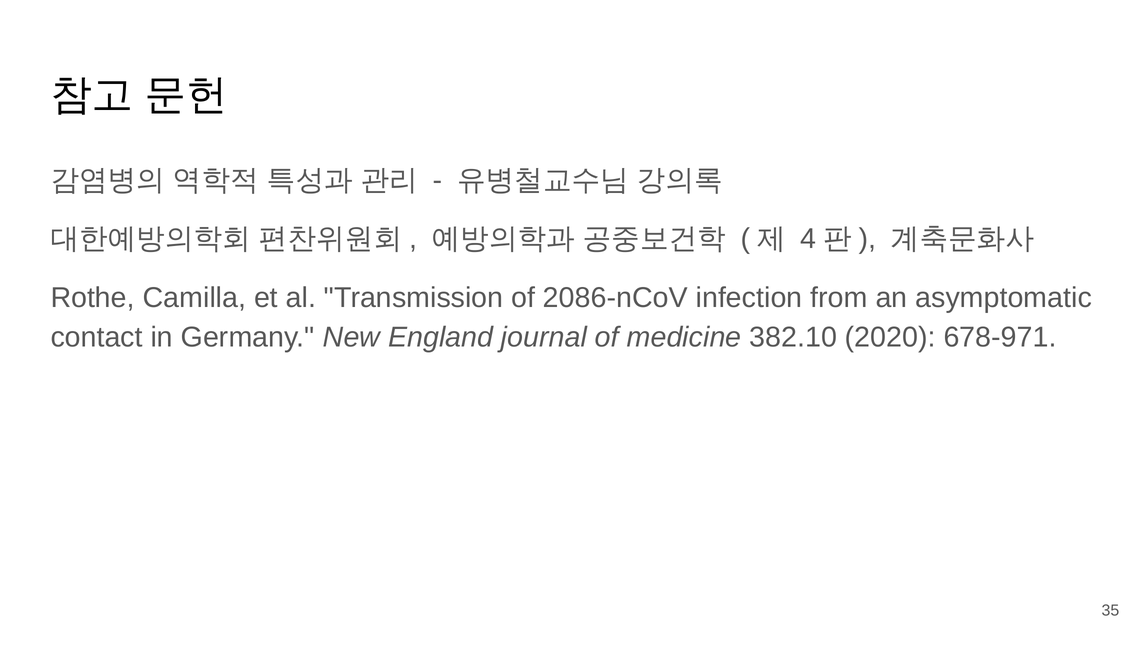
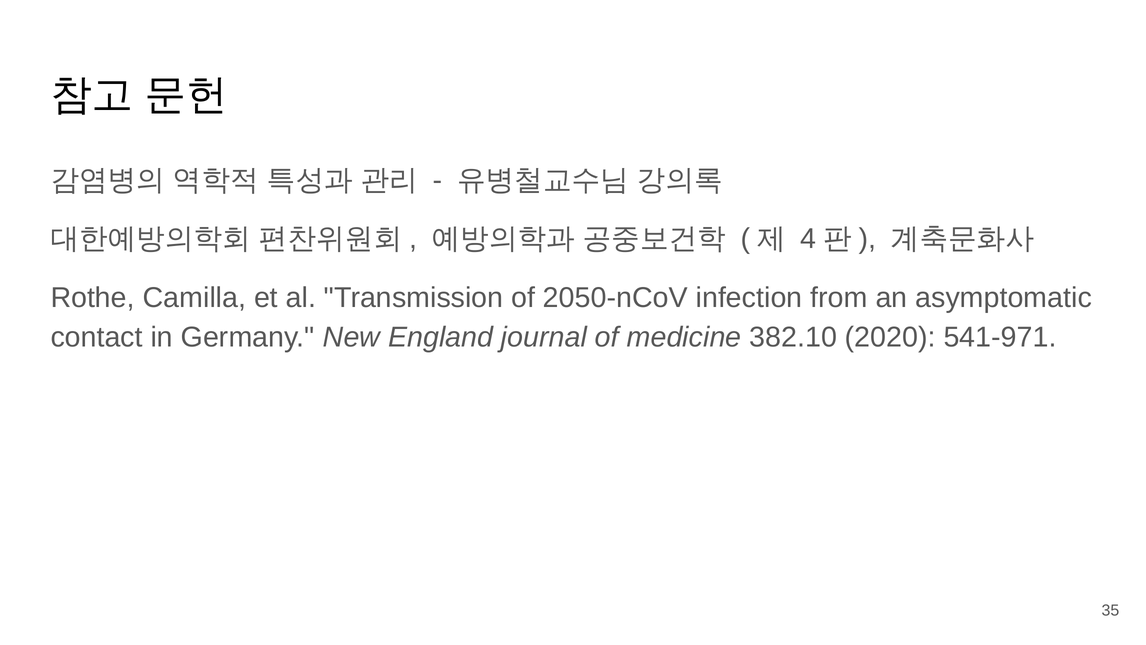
2086-nCoV: 2086-nCoV -> 2050-nCoV (615, 297)
678-971: 678-971 -> 541-971 (1000, 337)
